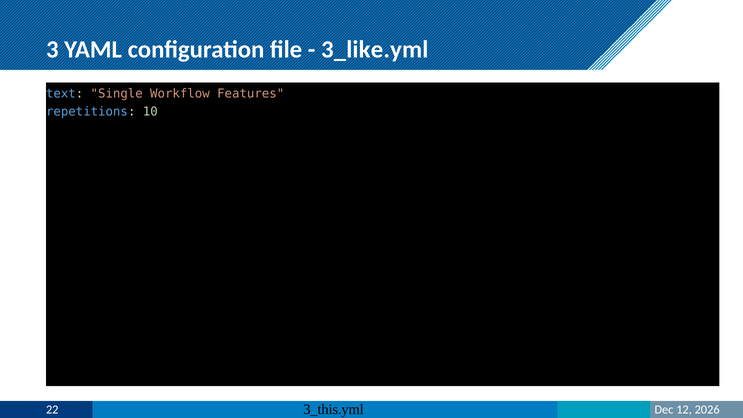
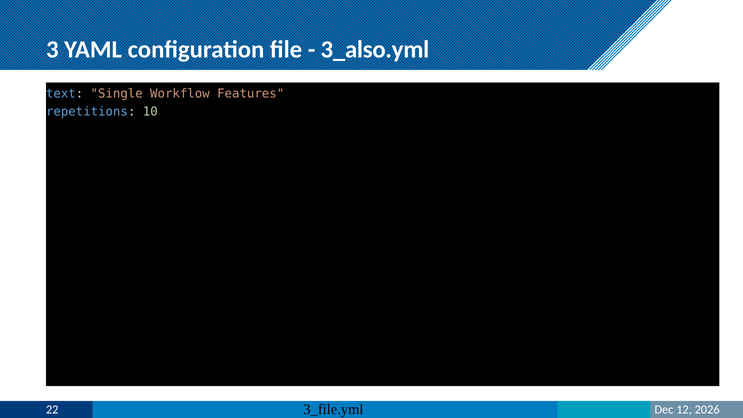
3_like.yml: 3_like.yml -> 3_also.yml (375, 50)
3_this.yml: 3_this.yml -> 3_file.yml (333, 410)
